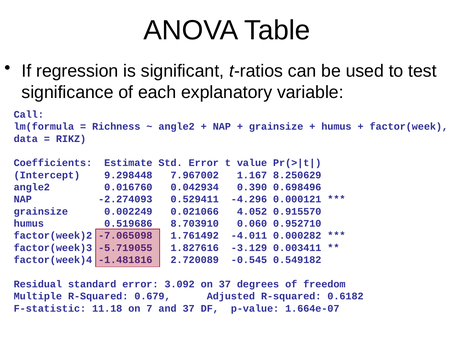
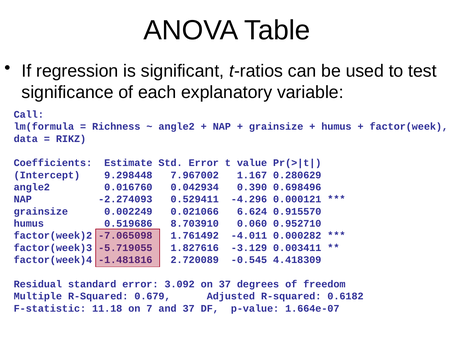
8.250629: 8.250629 -> 0.280629 (297, 175)
4.052: 4.052 -> 6.624 (252, 211)
0.549182: 0.549182 -> 4.418309 (297, 259)
